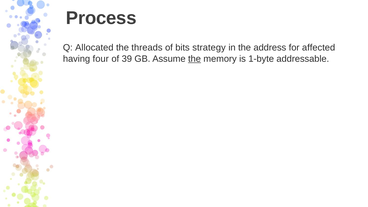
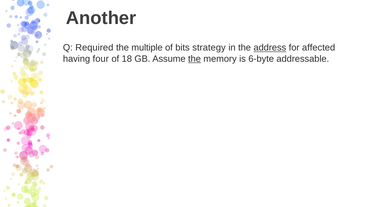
Process: Process -> Another (101, 18)
Allocated: Allocated -> Required (94, 48)
threads: threads -> multiple (147, 48)
address underline: none -> present (270, 48)
39: 39 -> 18 (127, 59)
1-byte: 1-byte -> 6-byte (261, 59)
